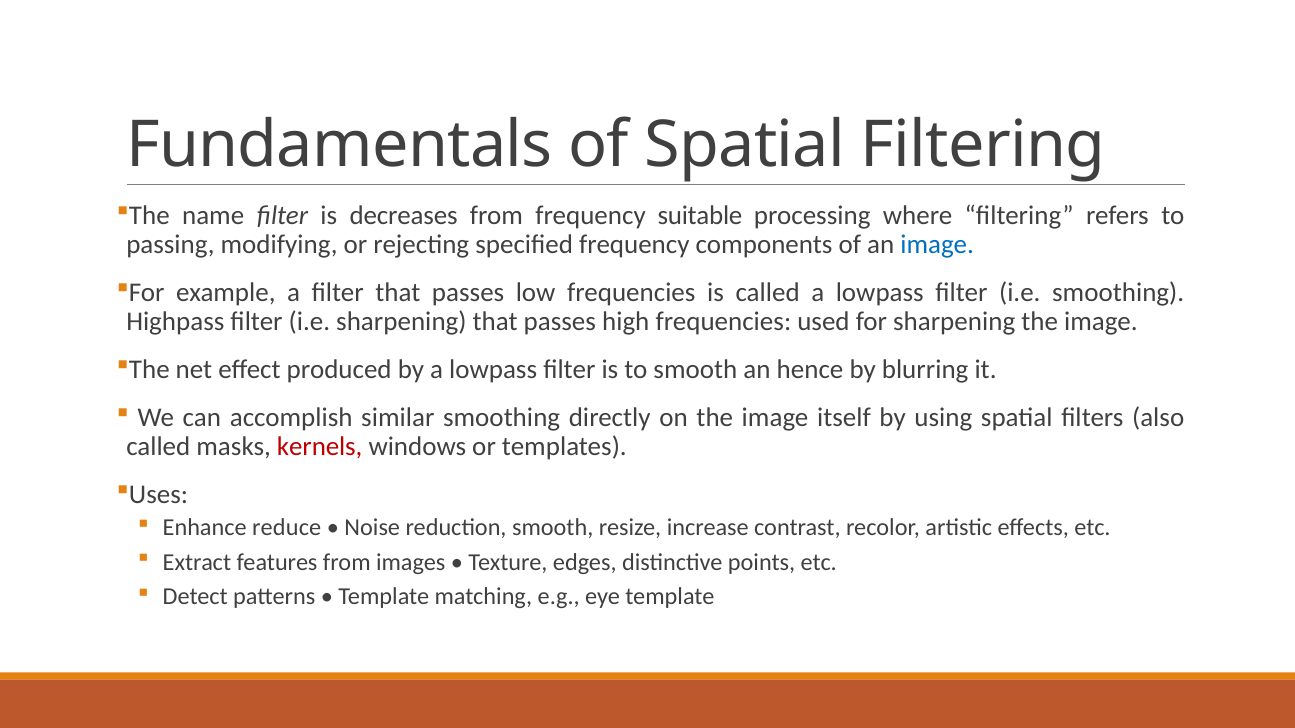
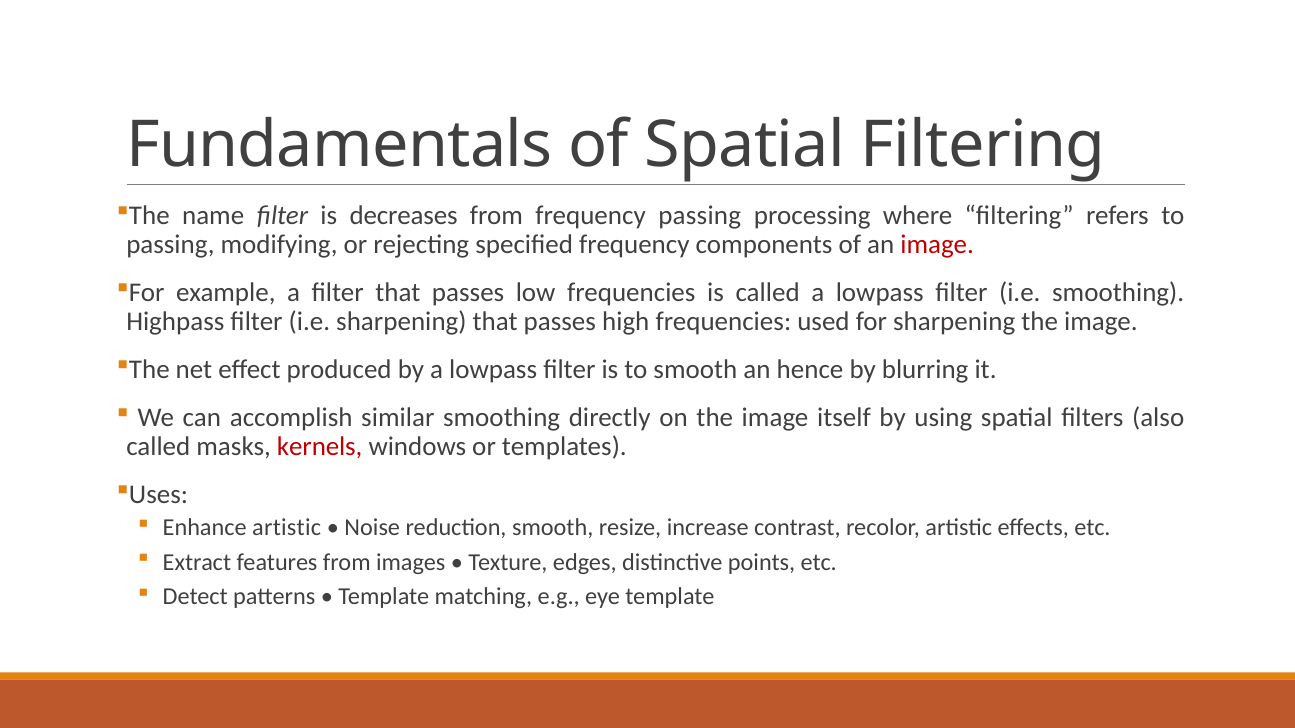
frequency suitable: suitable -> passing (700, 215)
image colour: blue -> red (937, 245)
Enhance reduce: reduce -> artistic (287, 528)
